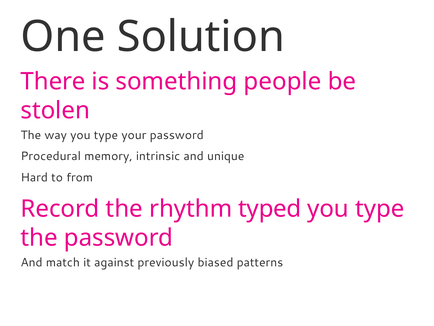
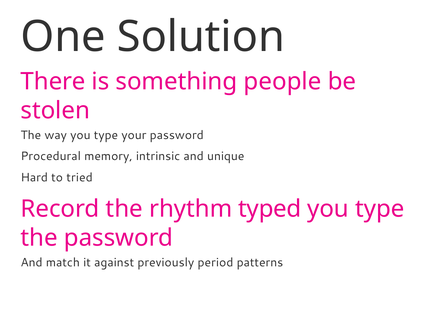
from: from -> tried (80, 177)
biased: biased -> period (215, 262)
